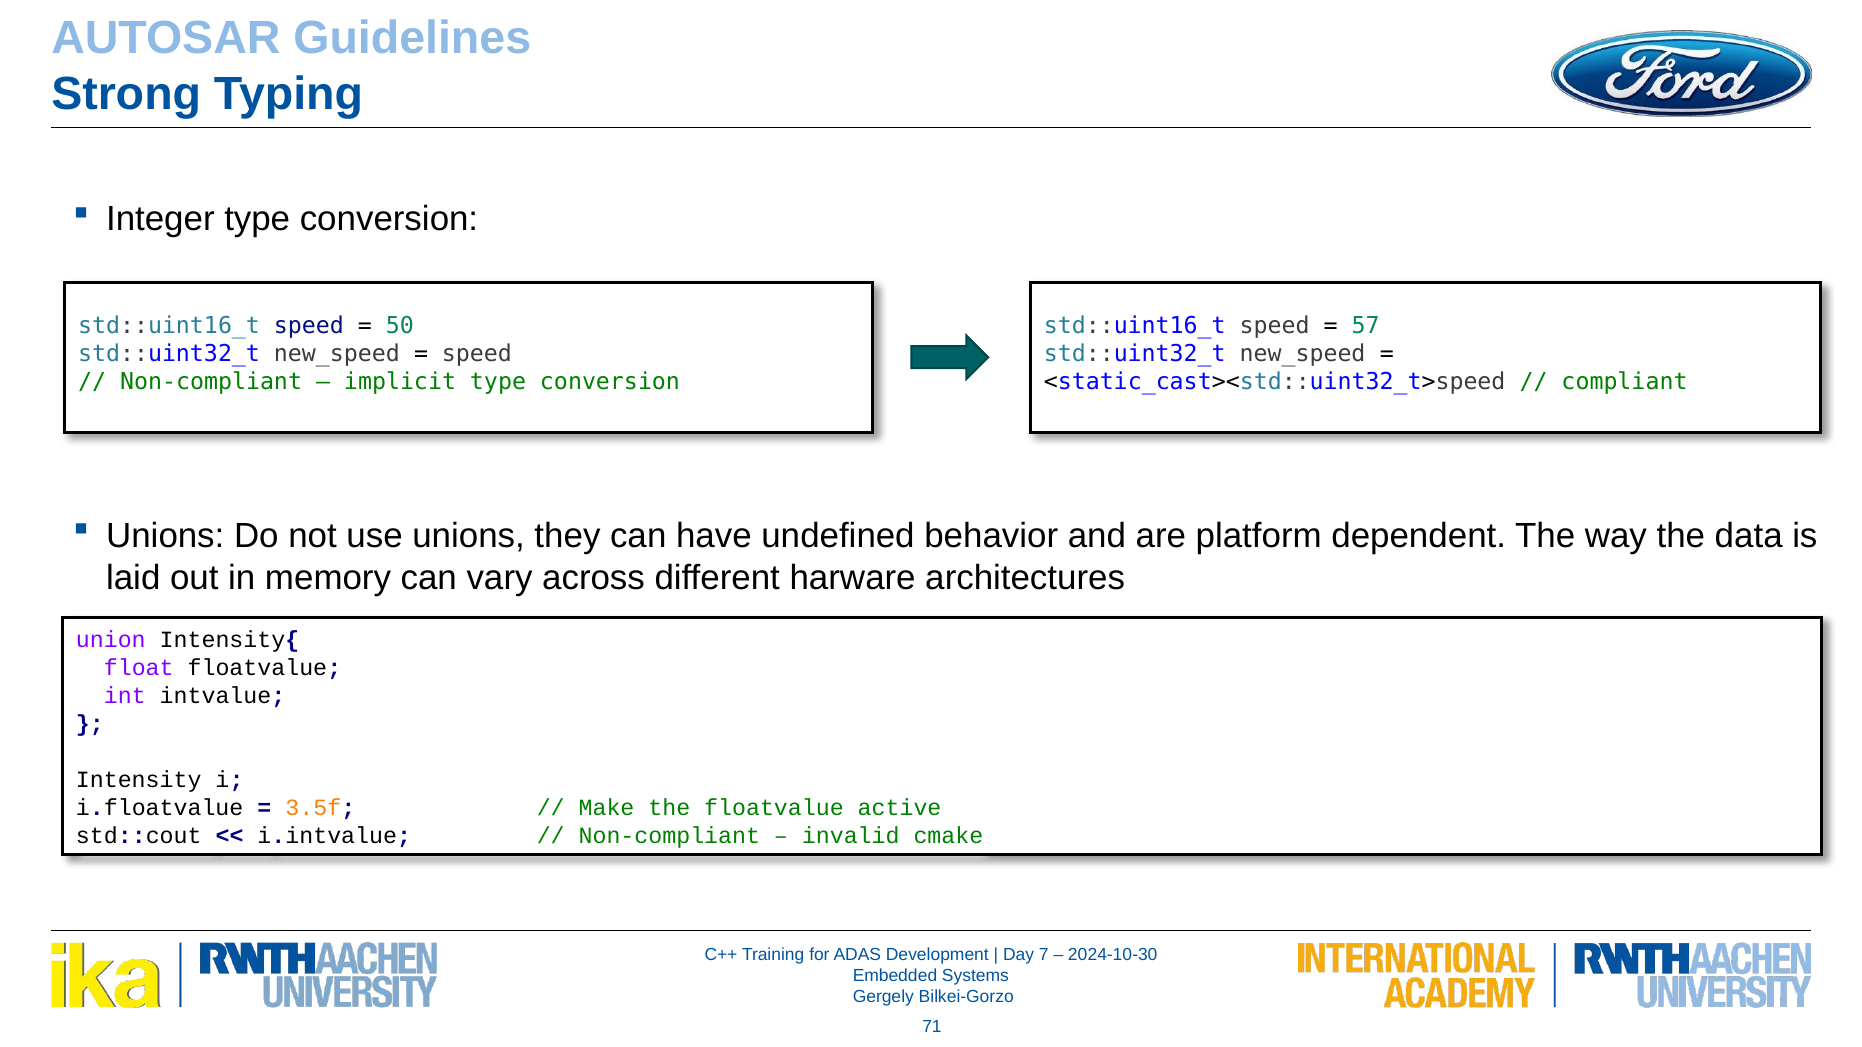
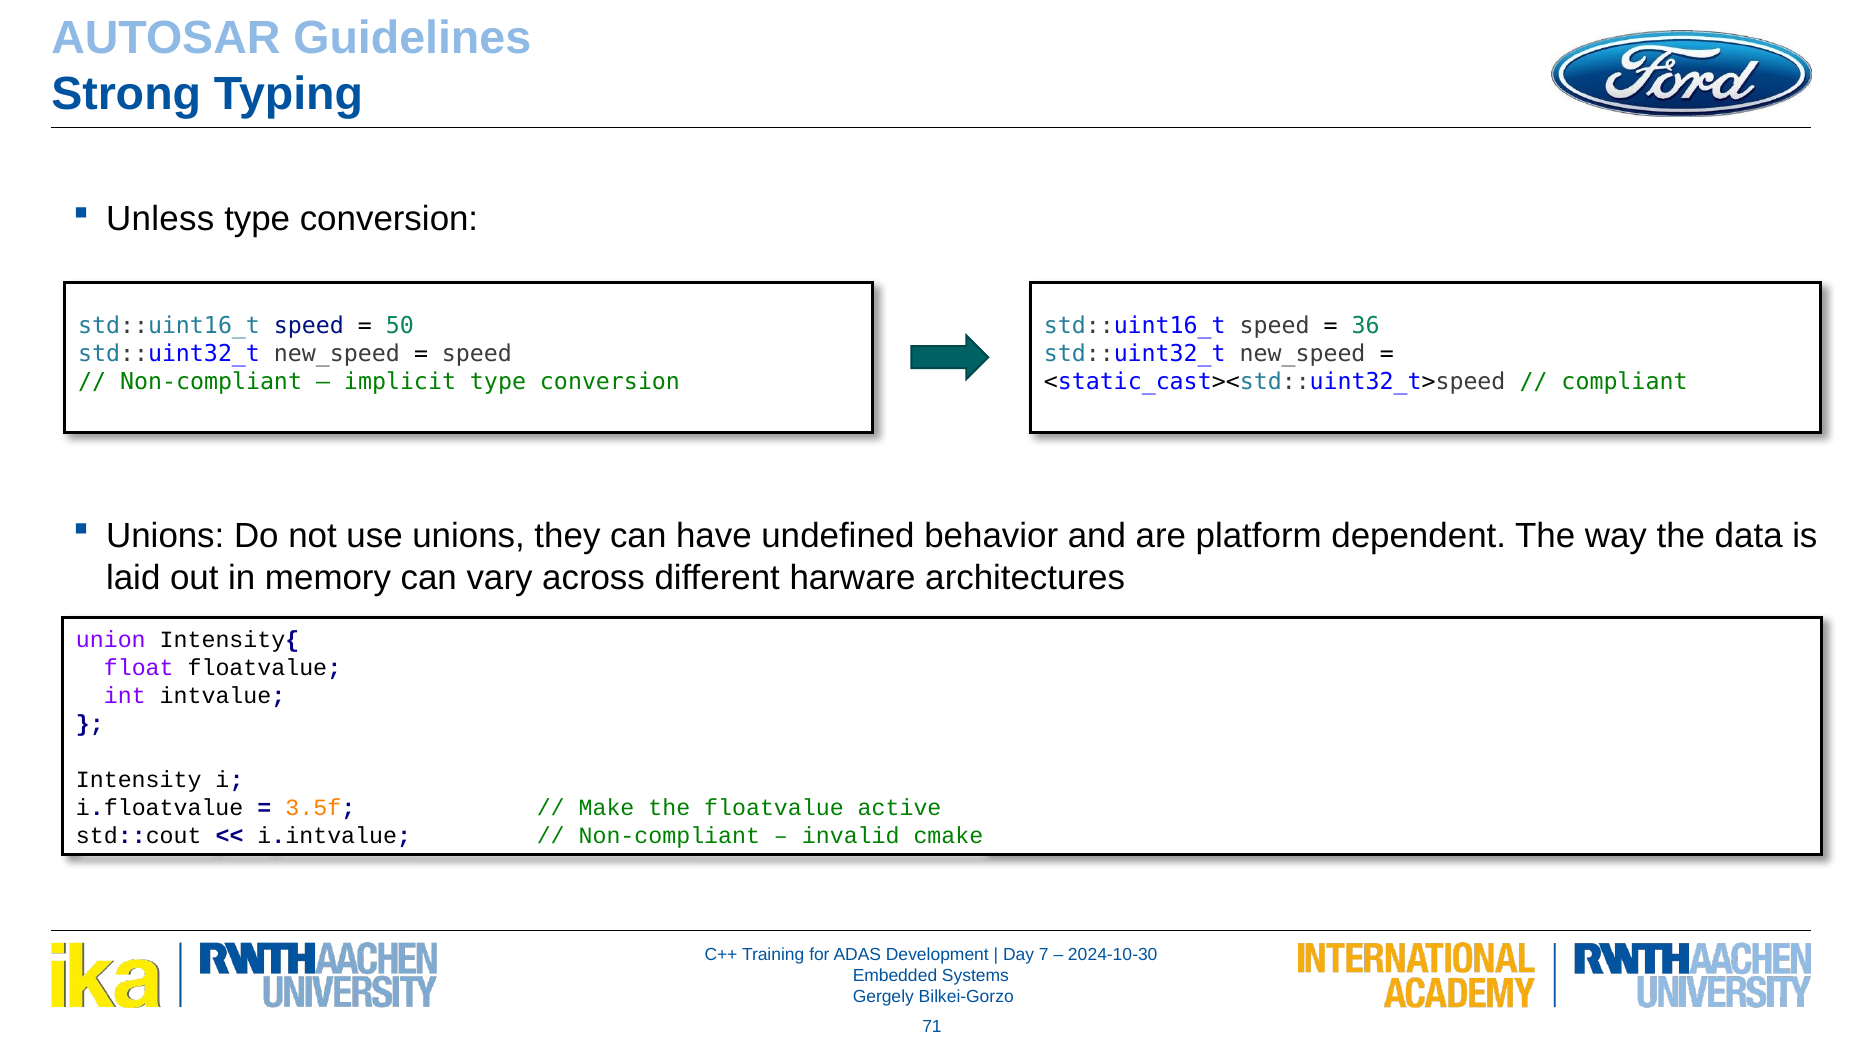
Integer: Integer -> Unless (160, 219)
57: 57 -> 36 (1366, 326)
